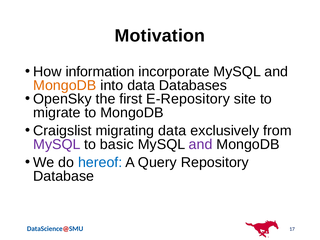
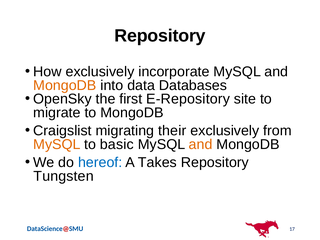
Motivation: Motivation -> Repository (160, 36)
How information: information -> exclusively (100, 72)
migrating data: data -> their (172, 131)
MySQL colour: purple -> orange (57, 144)
and colour: purple -> orange (201, 144)
Query: Query -> Takes (157, 163)
Database: Database -> Tungsten (64, 176)
